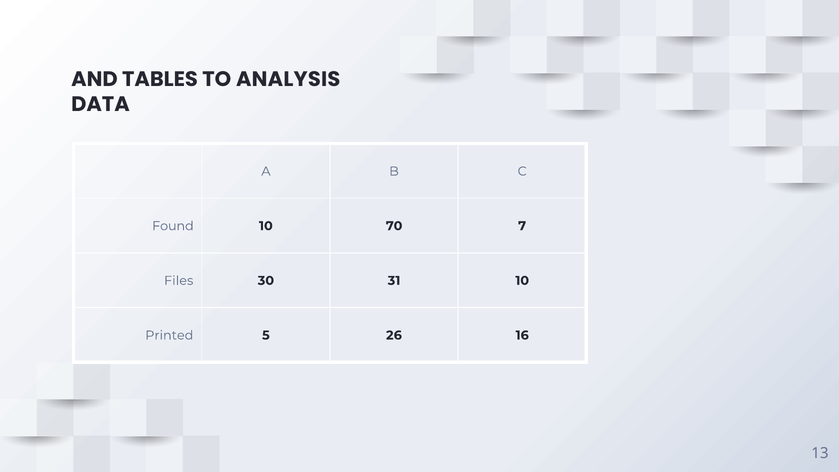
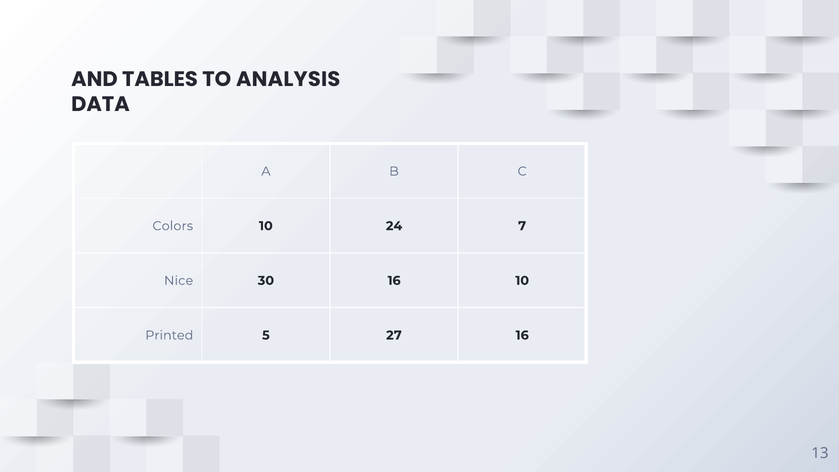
Found: Found -> Colors (173, 226)
70: 70 -> 24 (394, 226)
Files: Files -> Nice (179, 281)
30 31: 31 -> 16 (394, 281)
26: 26 -> 27 (394, 335)
